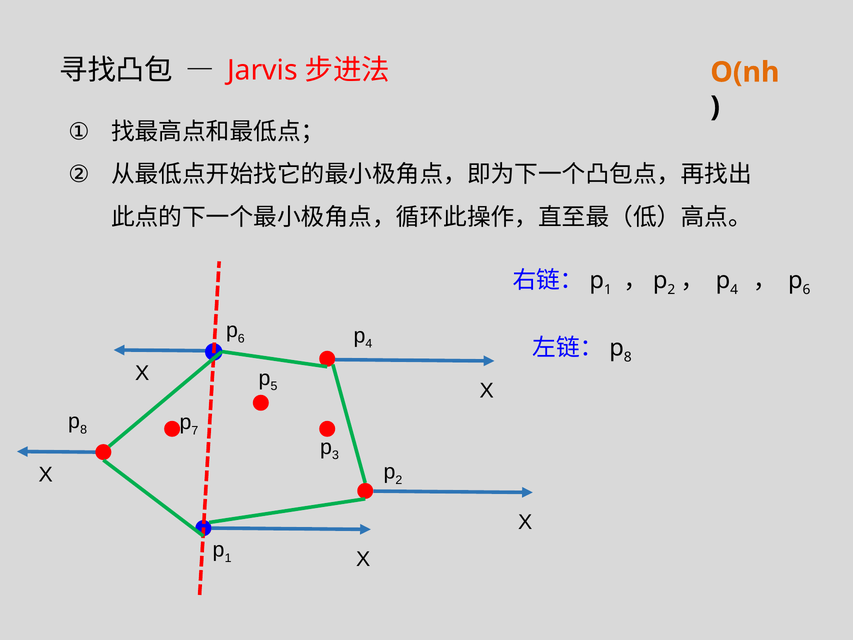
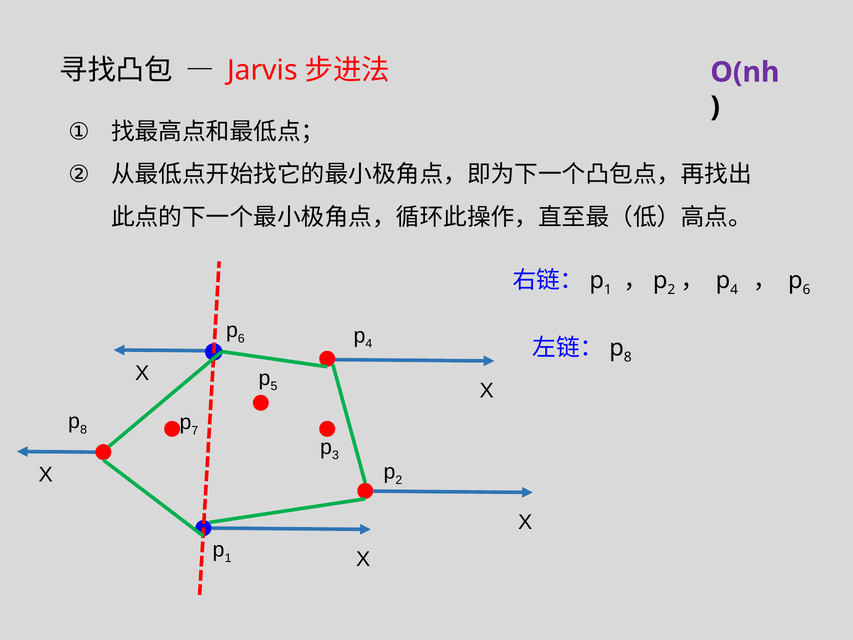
O(nh colour: orange -> purple (745, 72)
